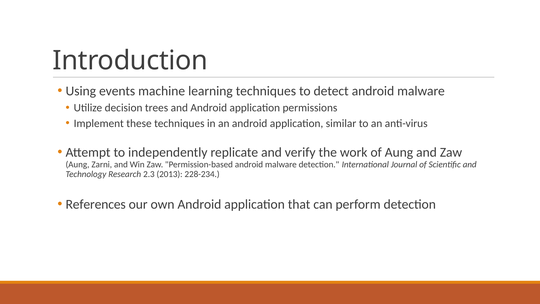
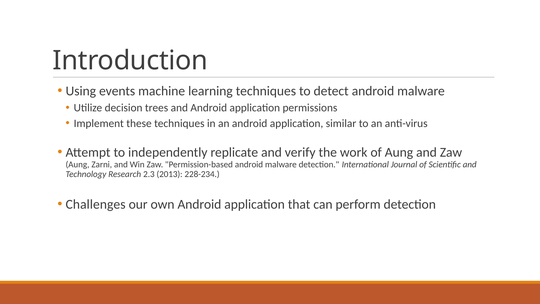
References: References -> Challenges (96, 204)
